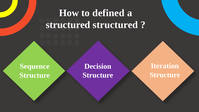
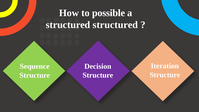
defined: defined -> possible (109, 13)
